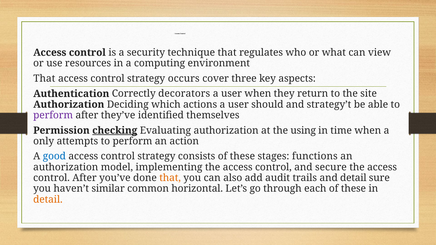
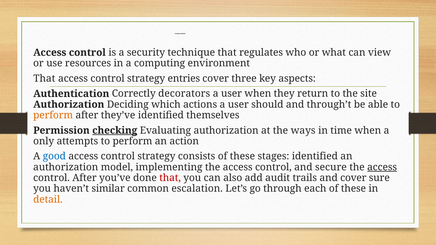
occurs: occurs -> entries (184, 79)
strategy’t: strategy’t -> through’t (329, 105)
perform colour: purple -> orange (53, 115)
using: using -> ways (303, 131)
stages functions: functions -> identified (315, 157)
access underline: none -> present (382, 167)
that colour: orange -> red (170, 178)
and detail: detail -> cover (353, 178)
horizontal: horizontal -> escalation (197, 189)
